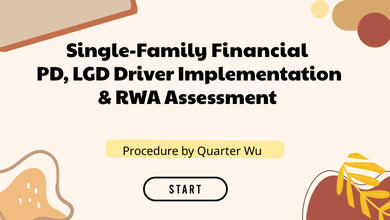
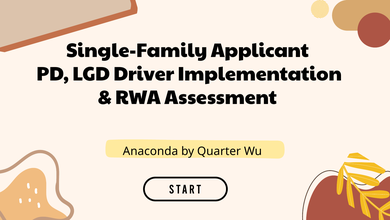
Financial: Financial -> Applicant (260, 51)
Procedure: Procedure -> Anaconda (150, 151)
